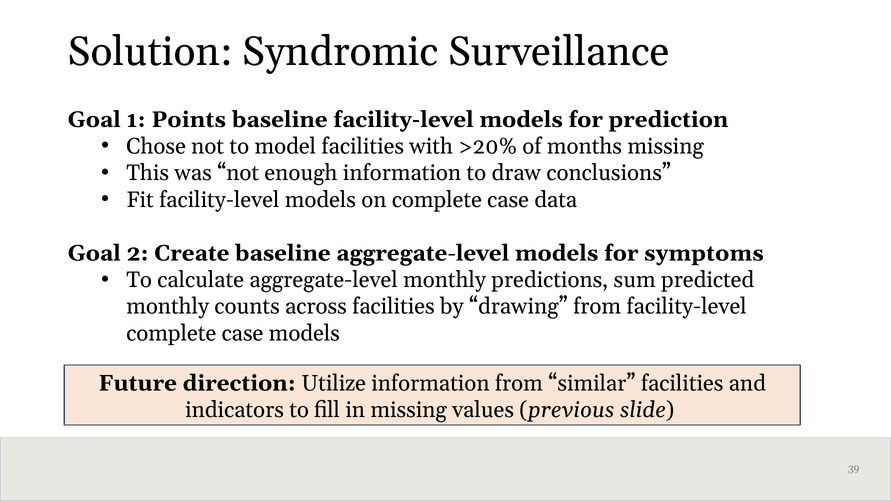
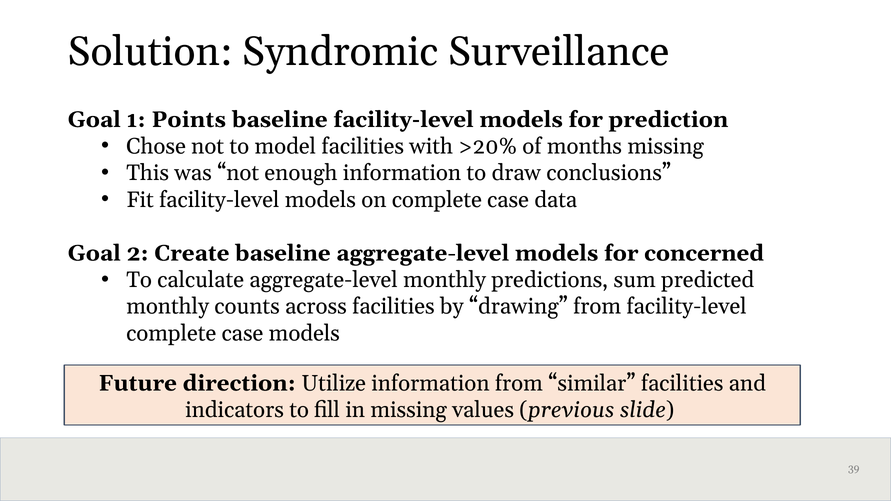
symptoms: symptoms -> concerned (704, 253)
